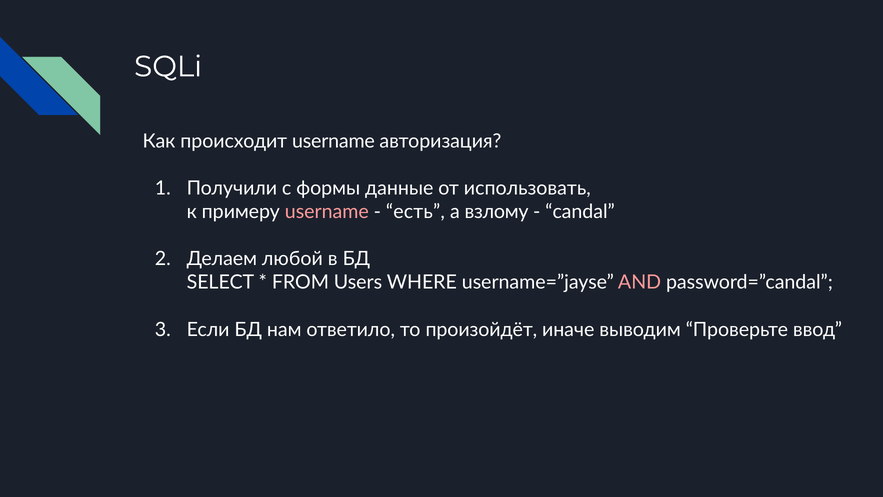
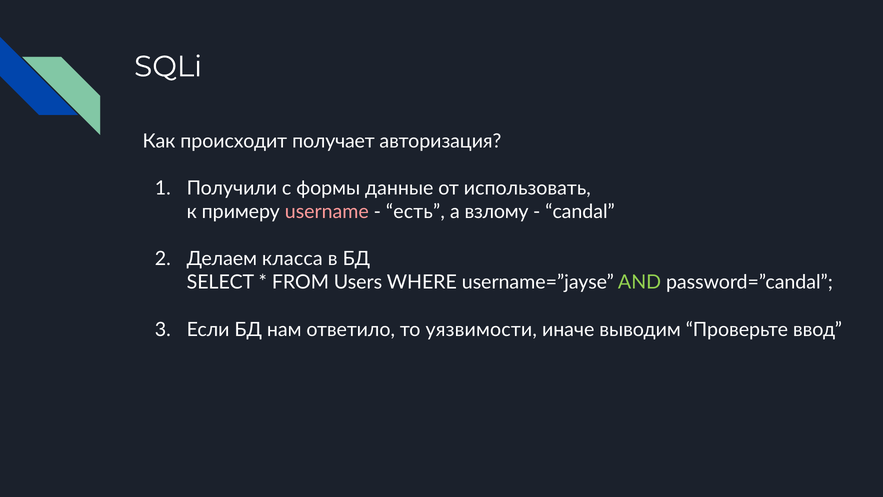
происходит username: username -> получает (333, 141)
любой: любой -> класса (292, 259)
AND colour: pink -> light green (640, 282)
произойдёт: произойдёт -> уязвимости (481, 329)
